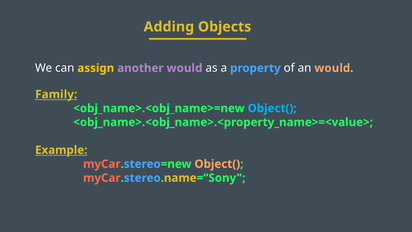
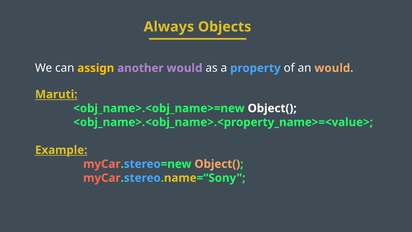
Adding: Adding -> Always (169, 27)
Family: Family -> Maruti (56, 94)
Object( colour: light blue -> white (272, 108)
